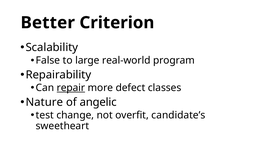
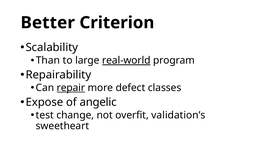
False: False -> Than (48, 60)
real-world underline: none -> present (126, 60)
Nature: Nature -> Expose (44, 102)
candidate’s: candidate’s -> validation’s (178, 115)
